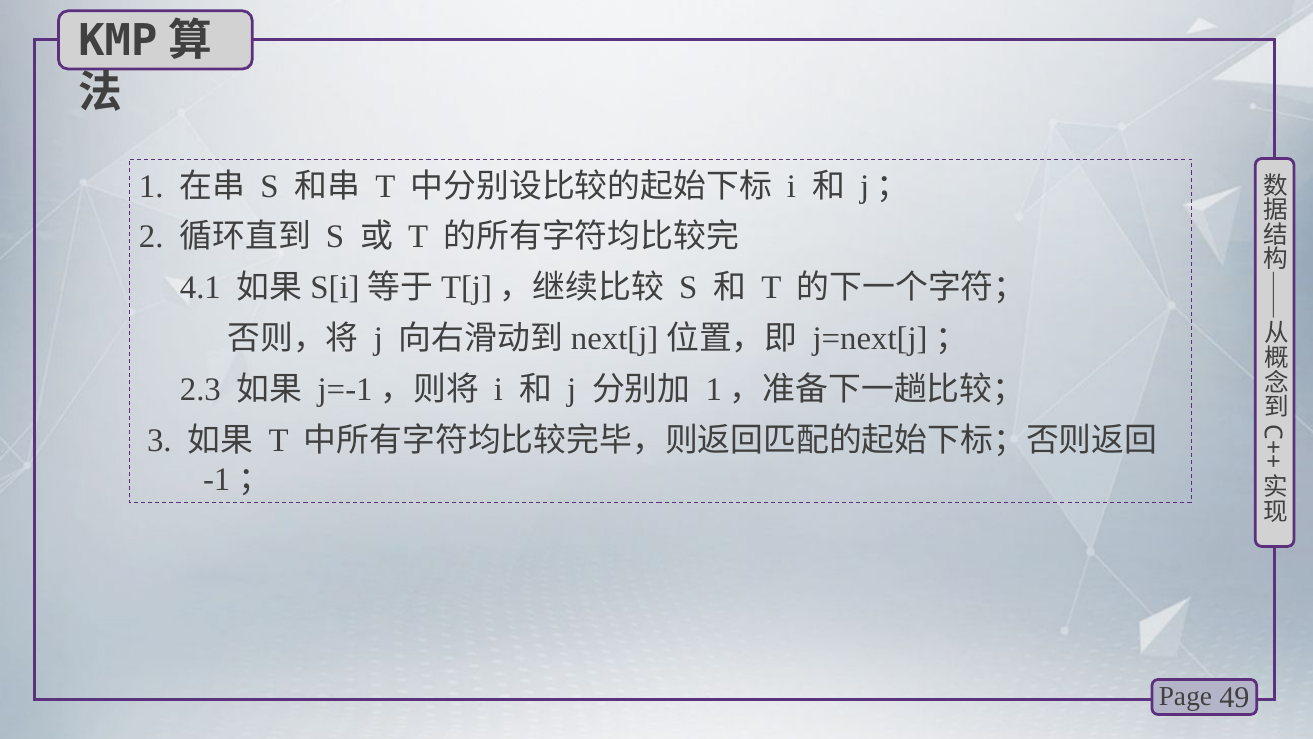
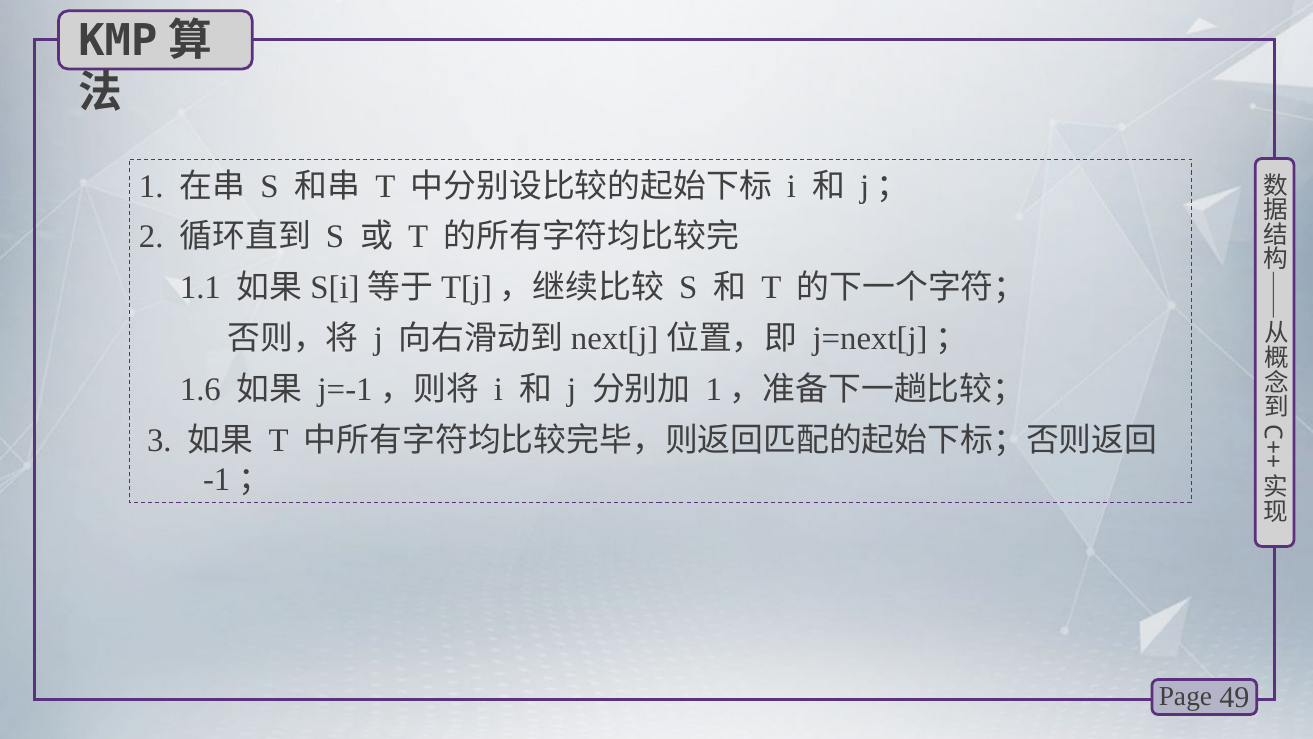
4.1: 4.1 -> 1.1 (200, 288)
2.3: 2.3 -> 1.6 (200, 390)
